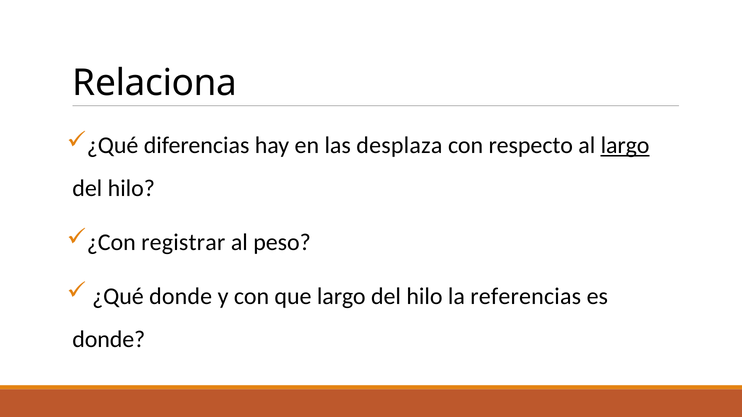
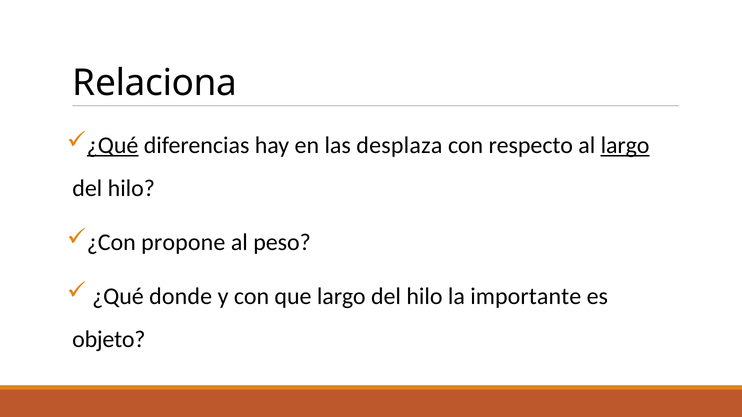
¿Qué underline: none -> present (113, 146)
registrar: registrar -> propone (183, 243)
referencias: referencias -> importante (526, 297)
donde: donde -> objeto (109, 340)
